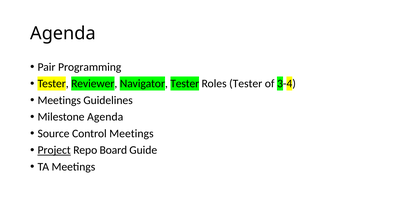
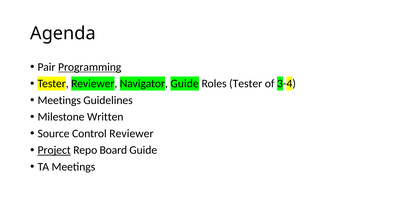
Programming underline: none -> present (90, 67)
Navigator Tester: Tester -> Guide (185, 84)
Milestone Agenda: Agenda -> Written (105, 117)
Control Meetings: Meetings -> Reviewer (131, 133)
